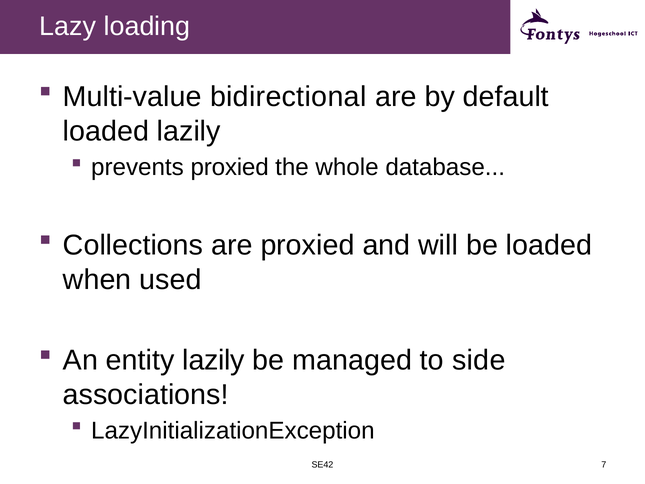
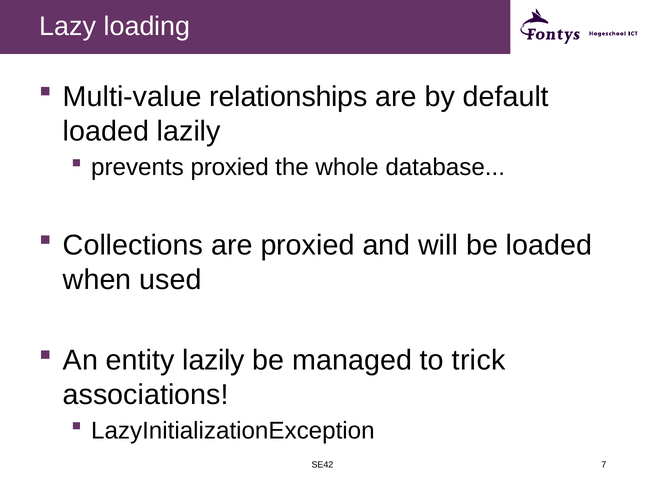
bidirectional: bidirectional -> relationships (288, 97)
side: side -> trick (479, 360)
